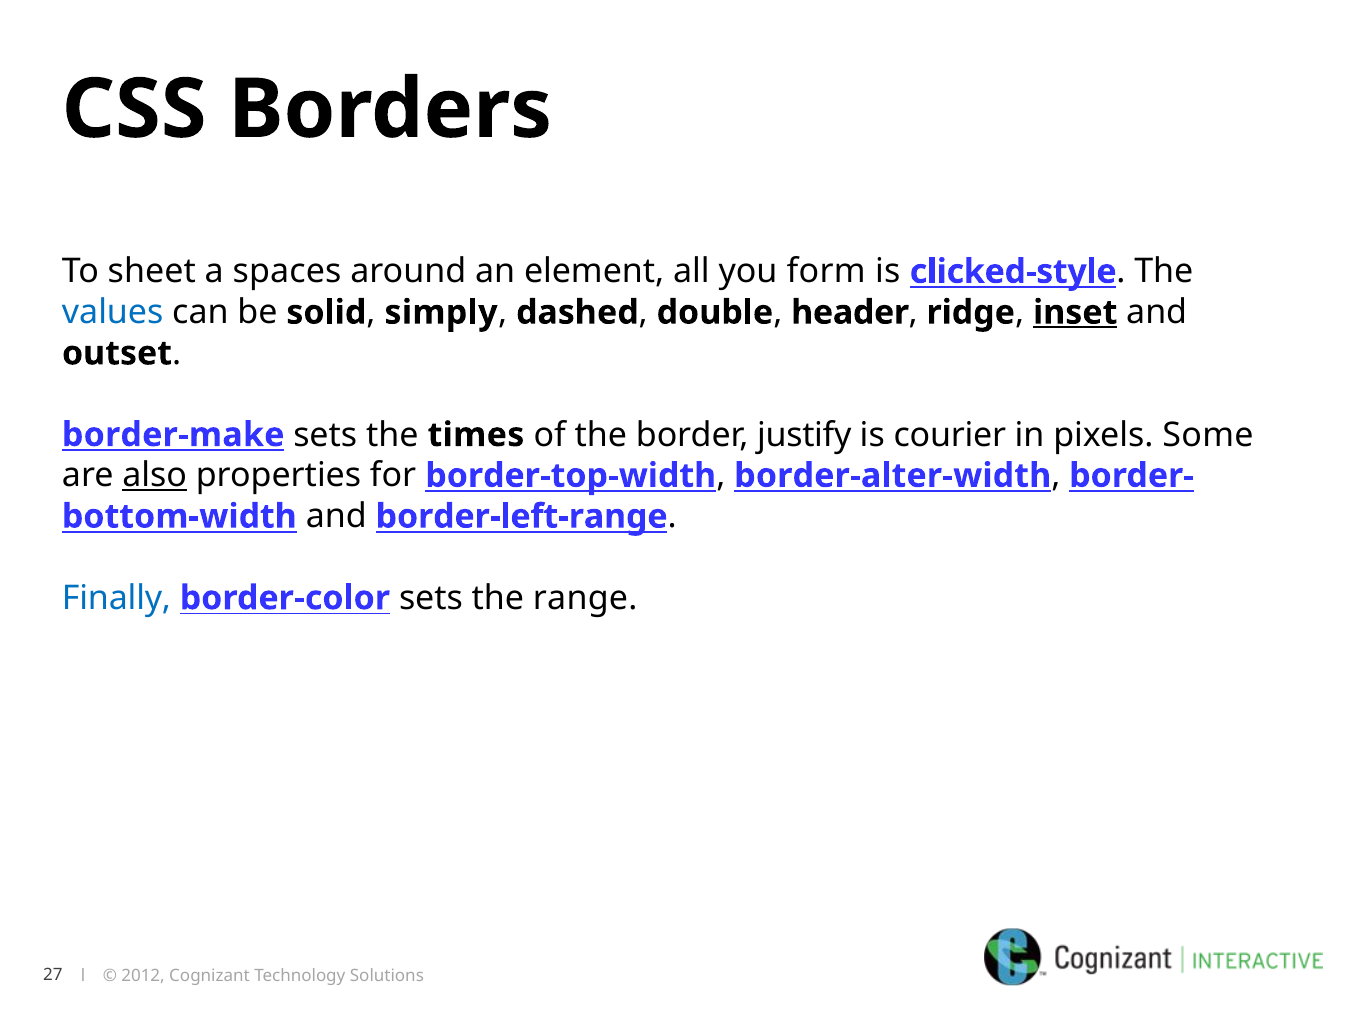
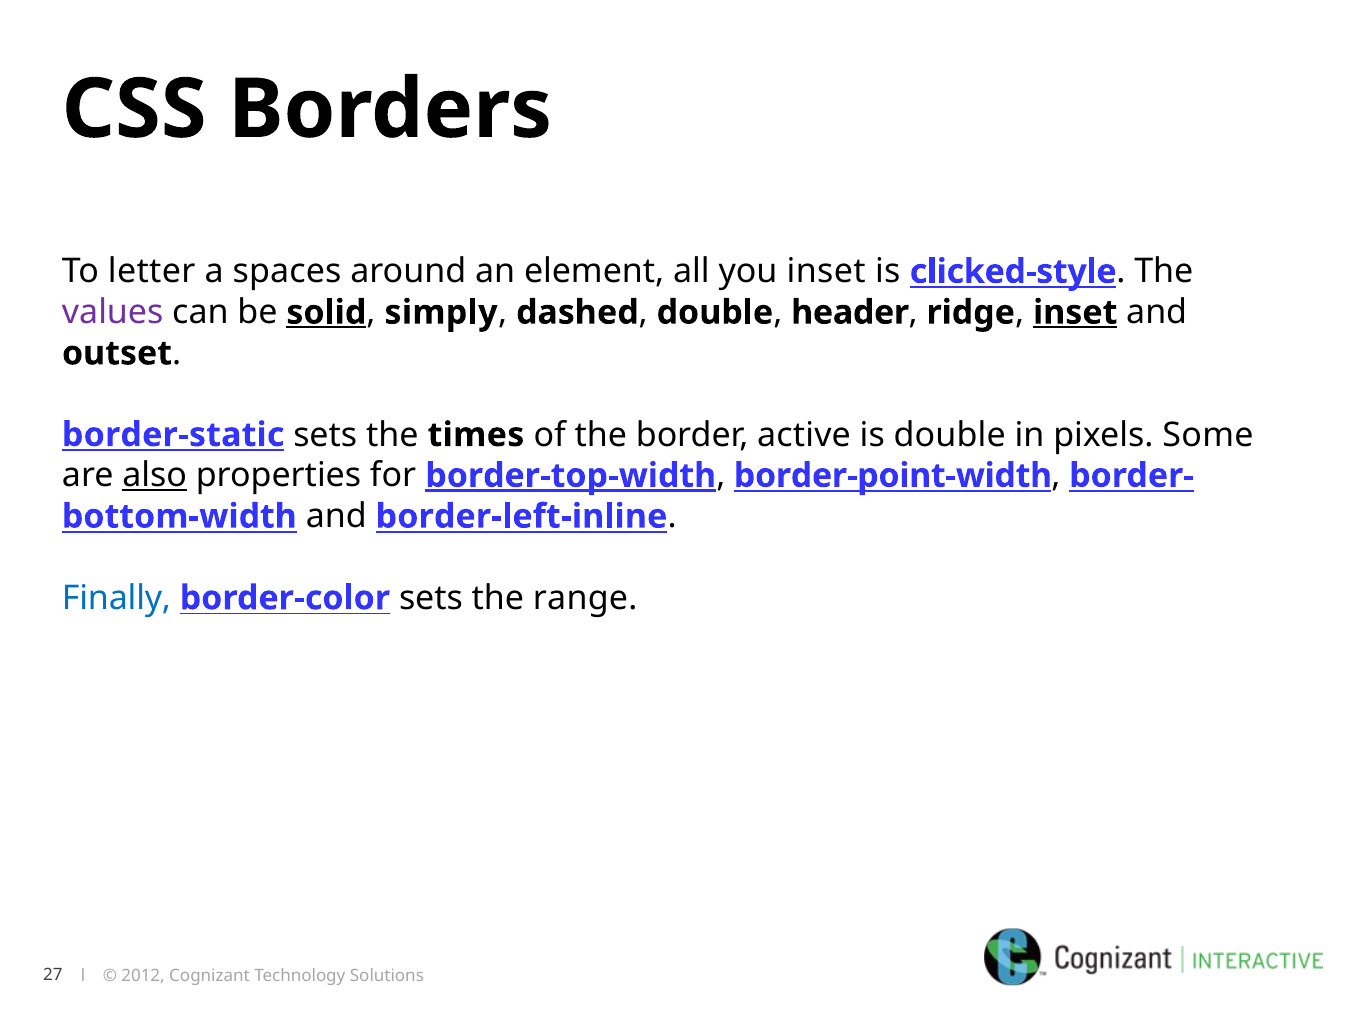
sheet: sheet -> letter (152, 272)
you form: form -> inset (826, 272)
values colour: blue -> purple (113, 312)
solid underline: none -> present (326, 312)
border-make: border-make -> border-static (173, 435)
justify: justify -> active (804, 435)
is courier: courier -> double (950, 435)
border-top-width underline: none -> present (571, 476)
border-alter-width: border-alter-width -> border-point-width (893, 476)
border-left-range: border-left-range -> border-left-inline (521, 516)
